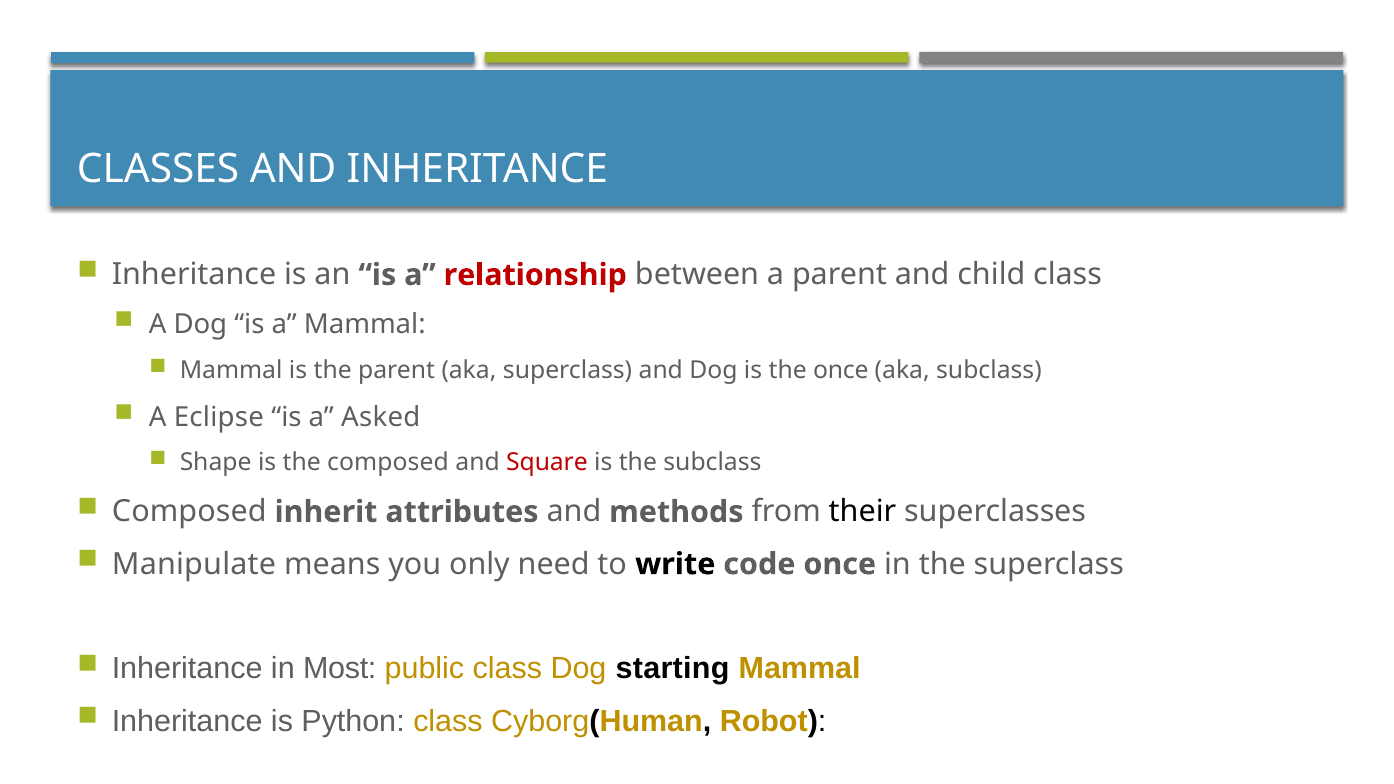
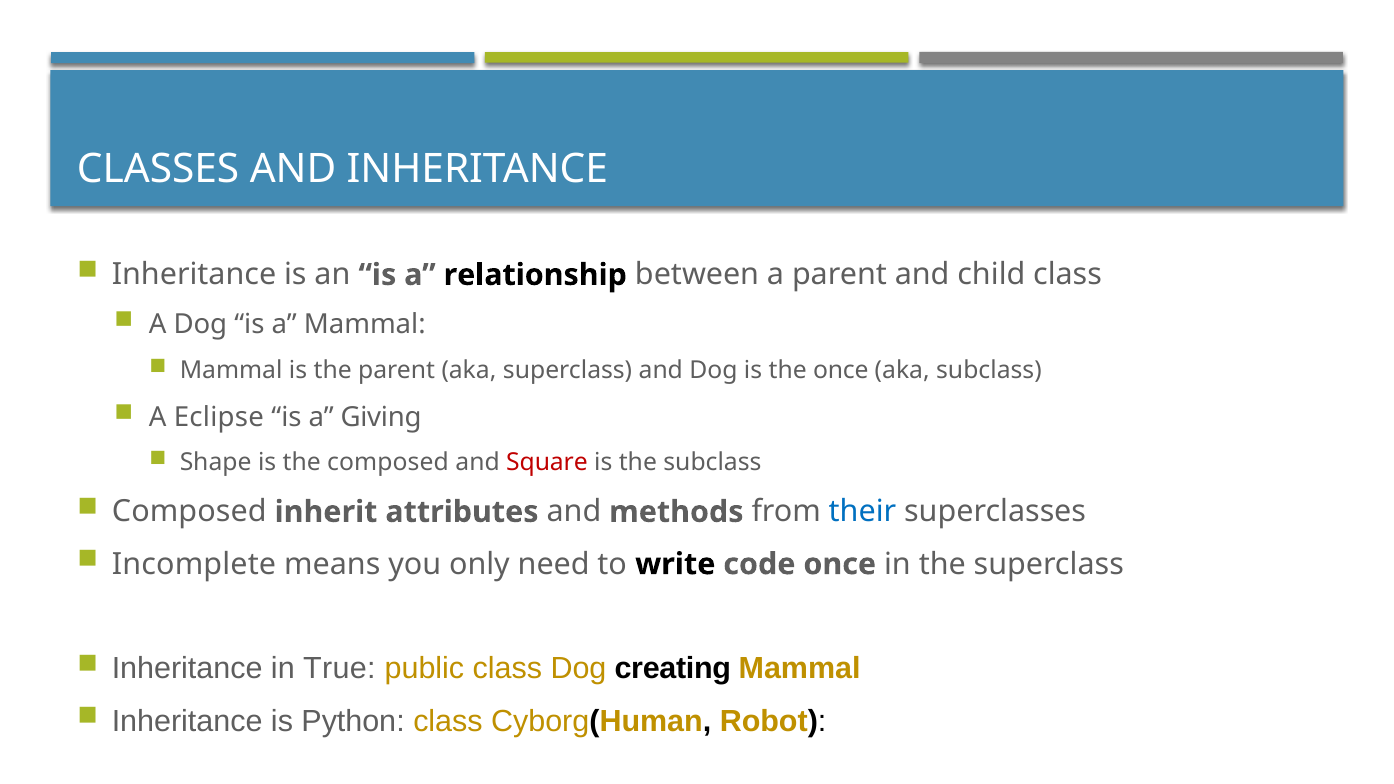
relationship colour: red -> black (535, 275)
Asked: Asked -> Giving (381, 417)
their colour: black -> blue (862, 512)
Manipulate: Manipulate -> Incomplete (194, 564)
Most: Most -> True (339, 669)
starting: starting -> creating (673, 669)
